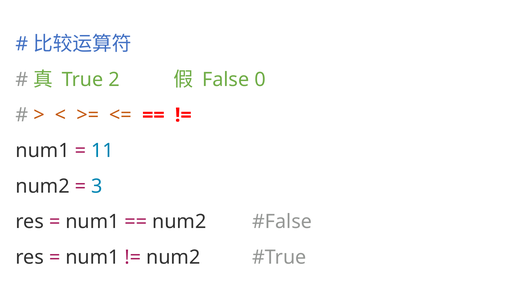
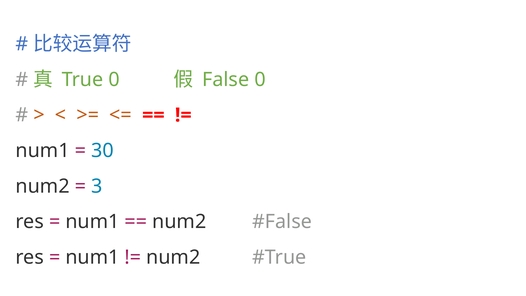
True 2: 2 -> 0 (114, 80)
11: 11 -> 30 (102, 151)
